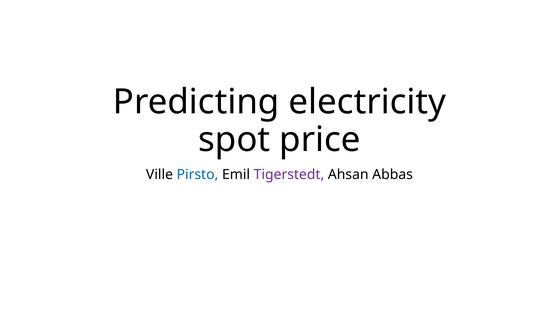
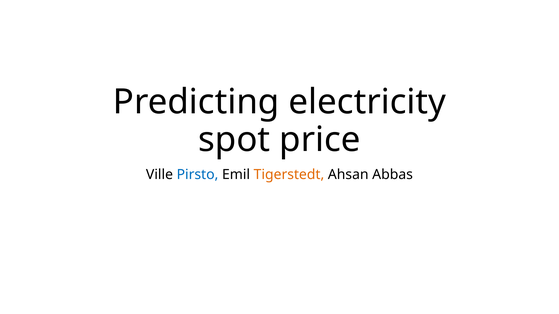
Tigerstedt colour: purple -> orange (289, 175)
